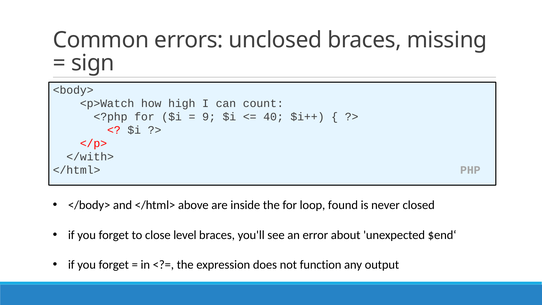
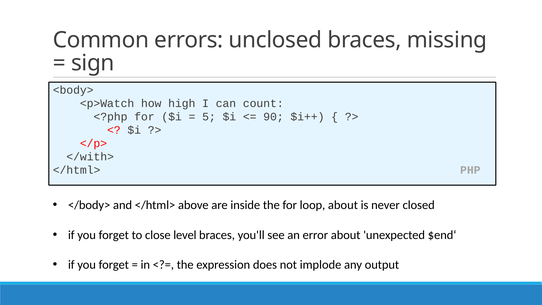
9: 9 -> 5 (209, 117)
40: 40 -> 90 (273, 117)
loop found: found -> about (343, 205)
function: function -> implode (321, 265)
